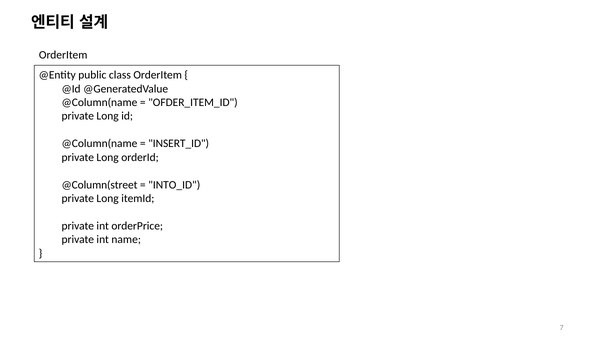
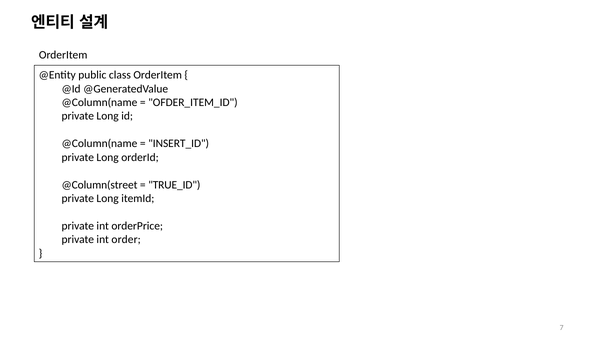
INTO_ID: INTO_ID -> TRUE_ID (174, 185)
name: name -> order (126, 240)
